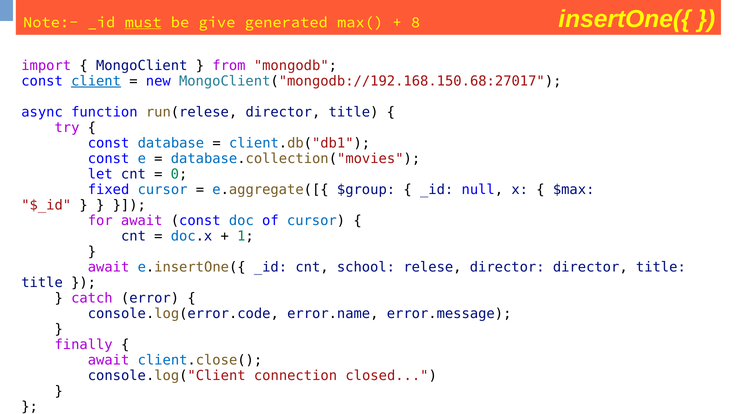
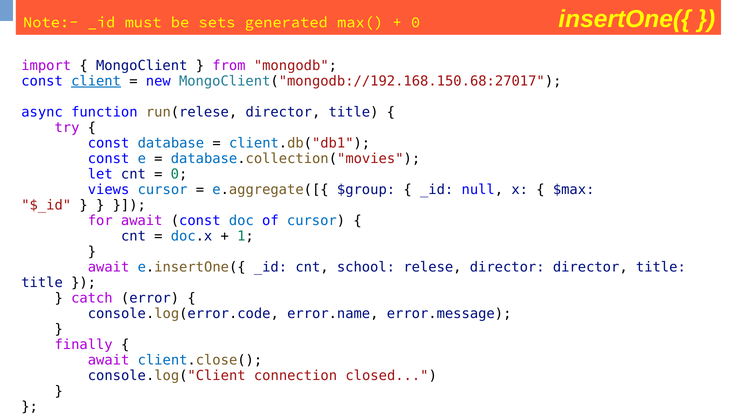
must underline: present -> none (143, 22)
give: give -> sets (217, 22)
8: 8 -> 0 (416, 22)
fixed: fixed -> views (109, 190)
